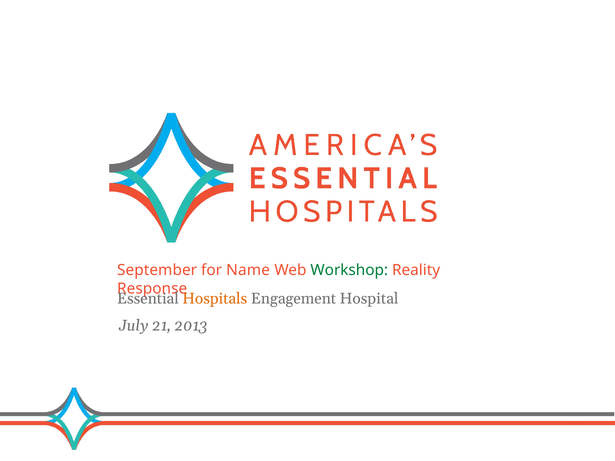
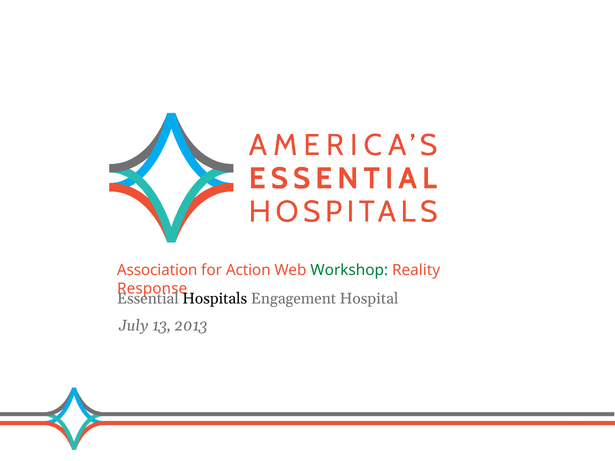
September: September -> Association (157, 270)
Name: Name -> Action (248, 270)
Hospitals colour: orange -> black (215, 299)
21: 21 -> 13 (161, 326)
